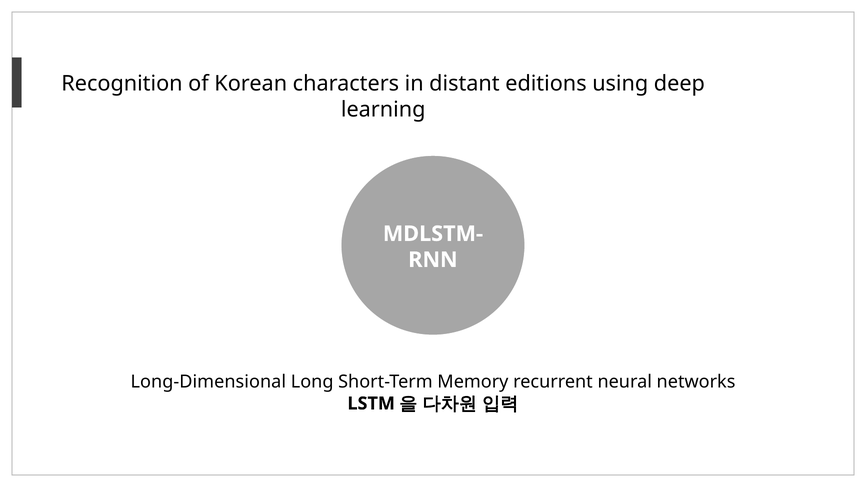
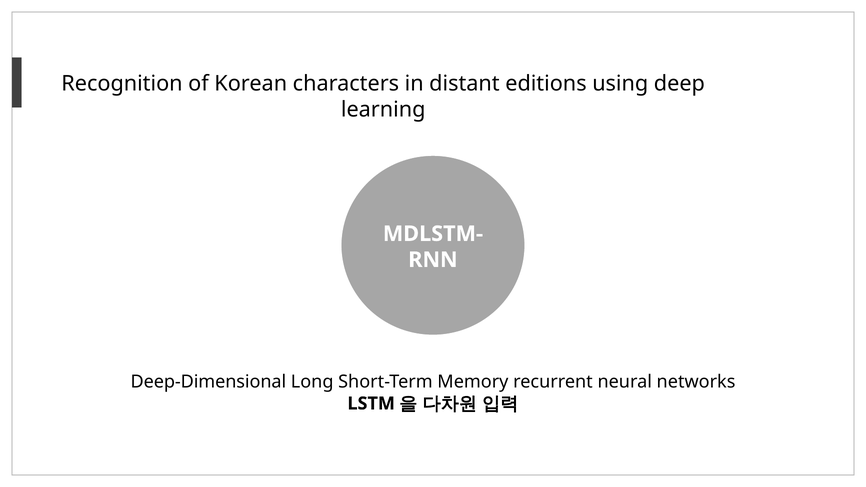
Long-Dimensional: Long-Dimensional -> Deep-Dimensional (208, 382)
